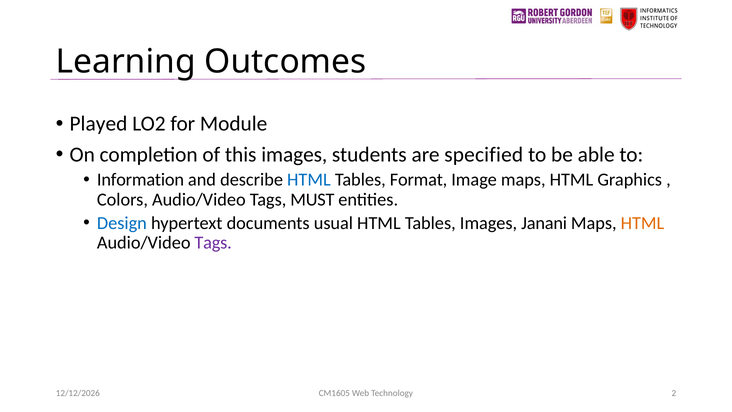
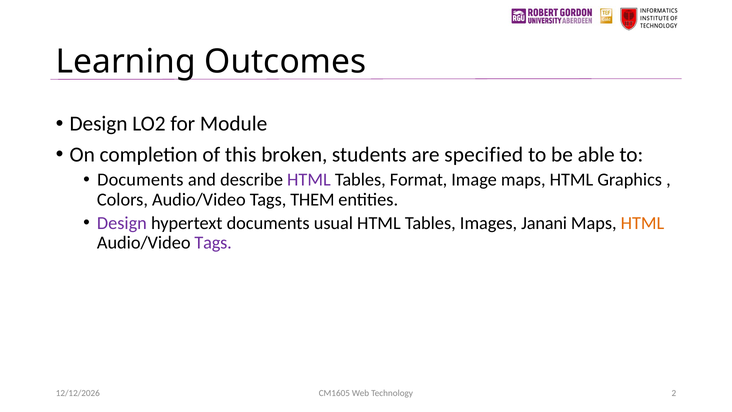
Played: Played -> Design (99, 124)
this images: images -> broken (294, 154)
Information: Information -> Documents (140, 180)
HTML colour: blue -> purple (309, 180)
MUST: MUST -> THEM (312, 199)
Design colour: blue -> purple (122, 223)
